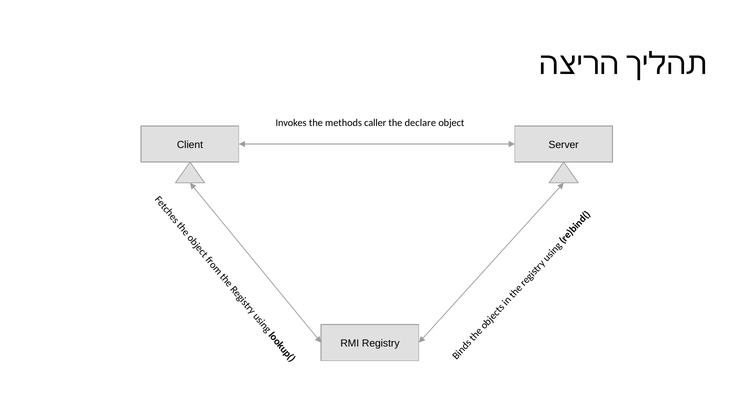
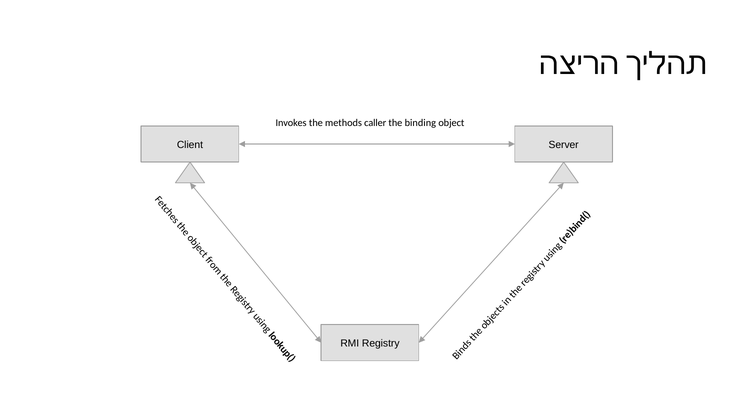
declare: declare -> binding (420, 123)
